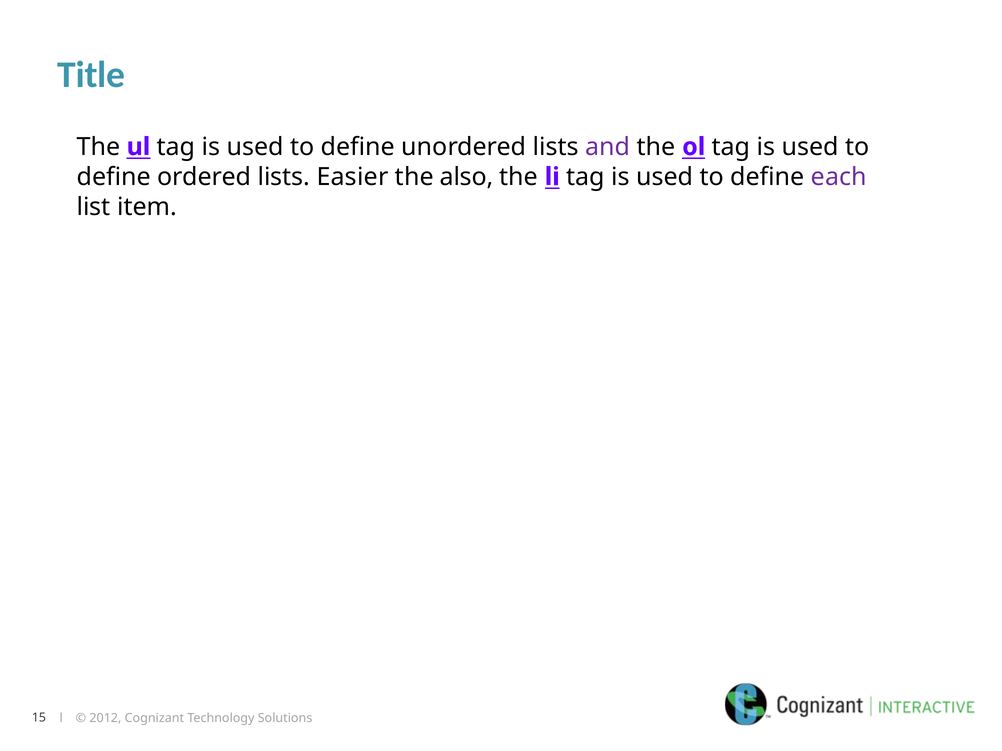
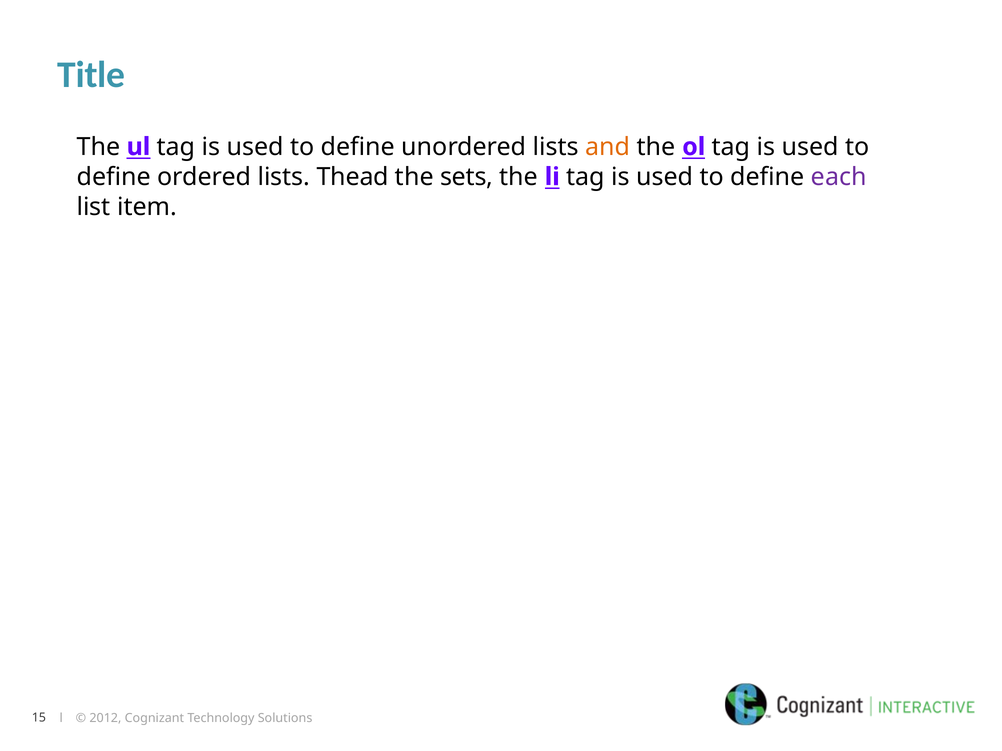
and colour: purple -> orange (608, 147)
Easier: Easier -> Thead (353, 177)
also: also -> sets (467, 177)
